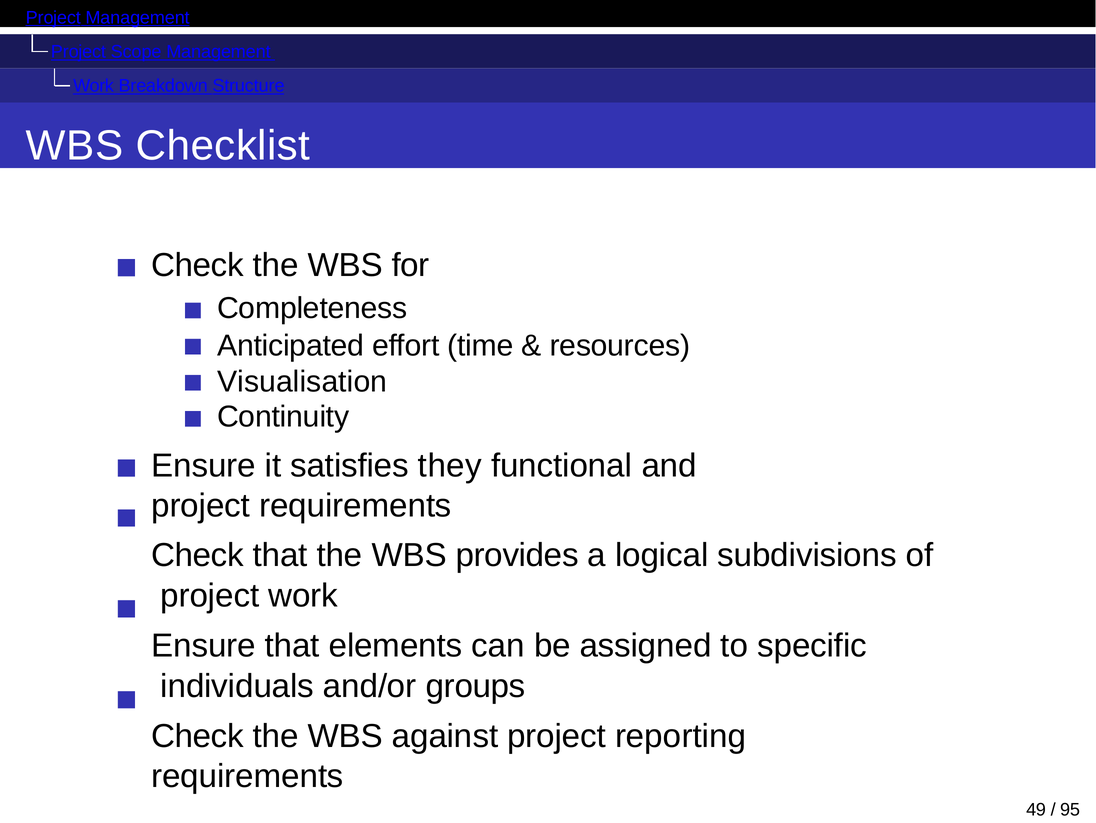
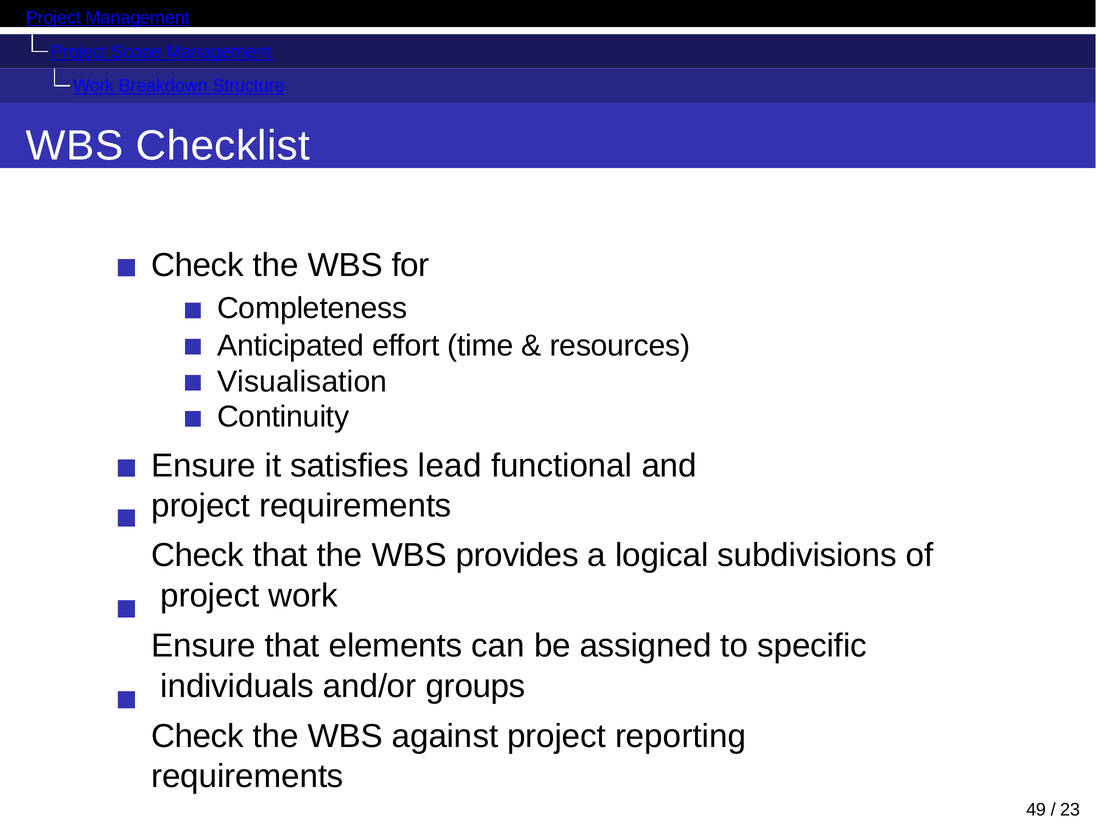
they: they -> lead (450, 466)
95: 95 -> 23 (1070, 809)
